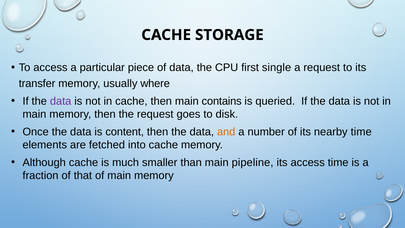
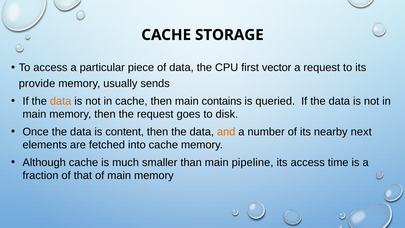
single: single -> vector (277, 68)
transfer: transfer -> provide (37, 83)
where: where -> sends (155, 83)
data colour: purple -> orange (61, 101)
nearby time: time -> next (361, 132)
